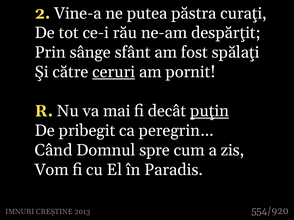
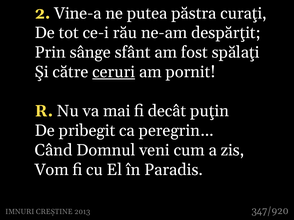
puţin underline: present -> none (209, 111)
spre: spre -> veni (154, 150)
554/920: 554/920 -> 347/920 (270, 211)
